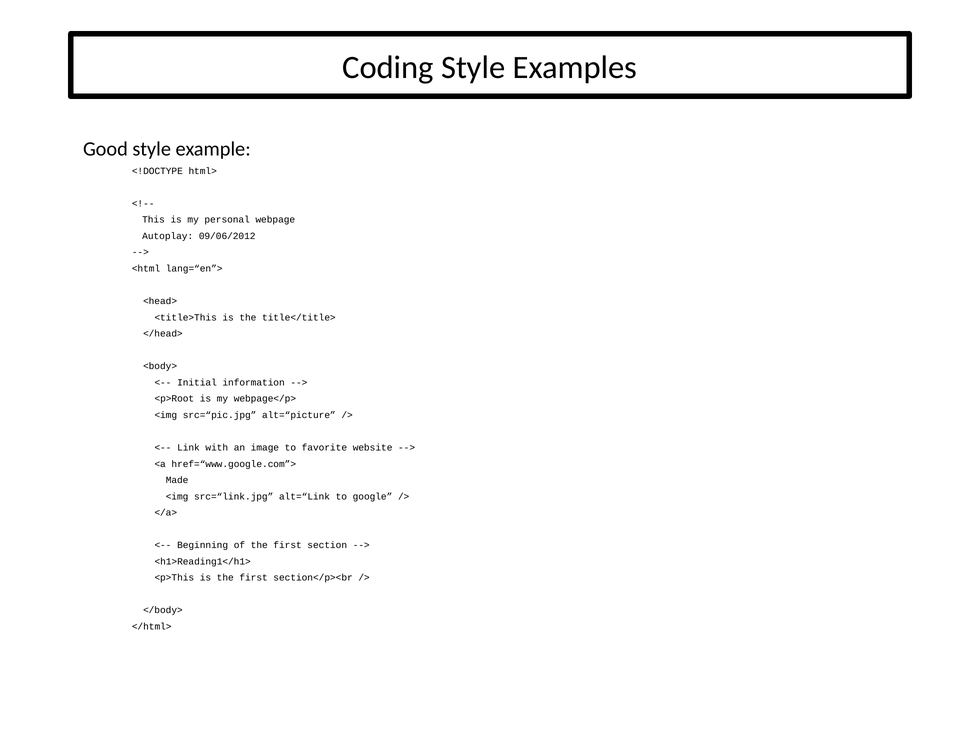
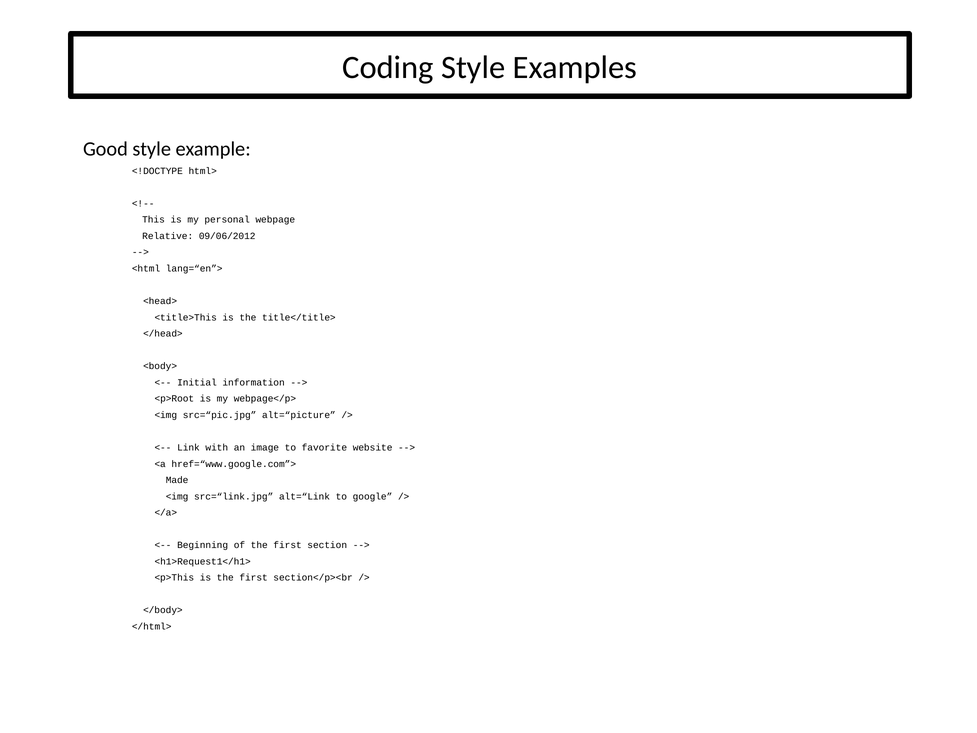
Autoplay: Autoplay -> Relative (168, 236)
<h1>Reading1</h1>: <h1>Reading1</h1> -> <h1>Request1</h1> (203, 561)
